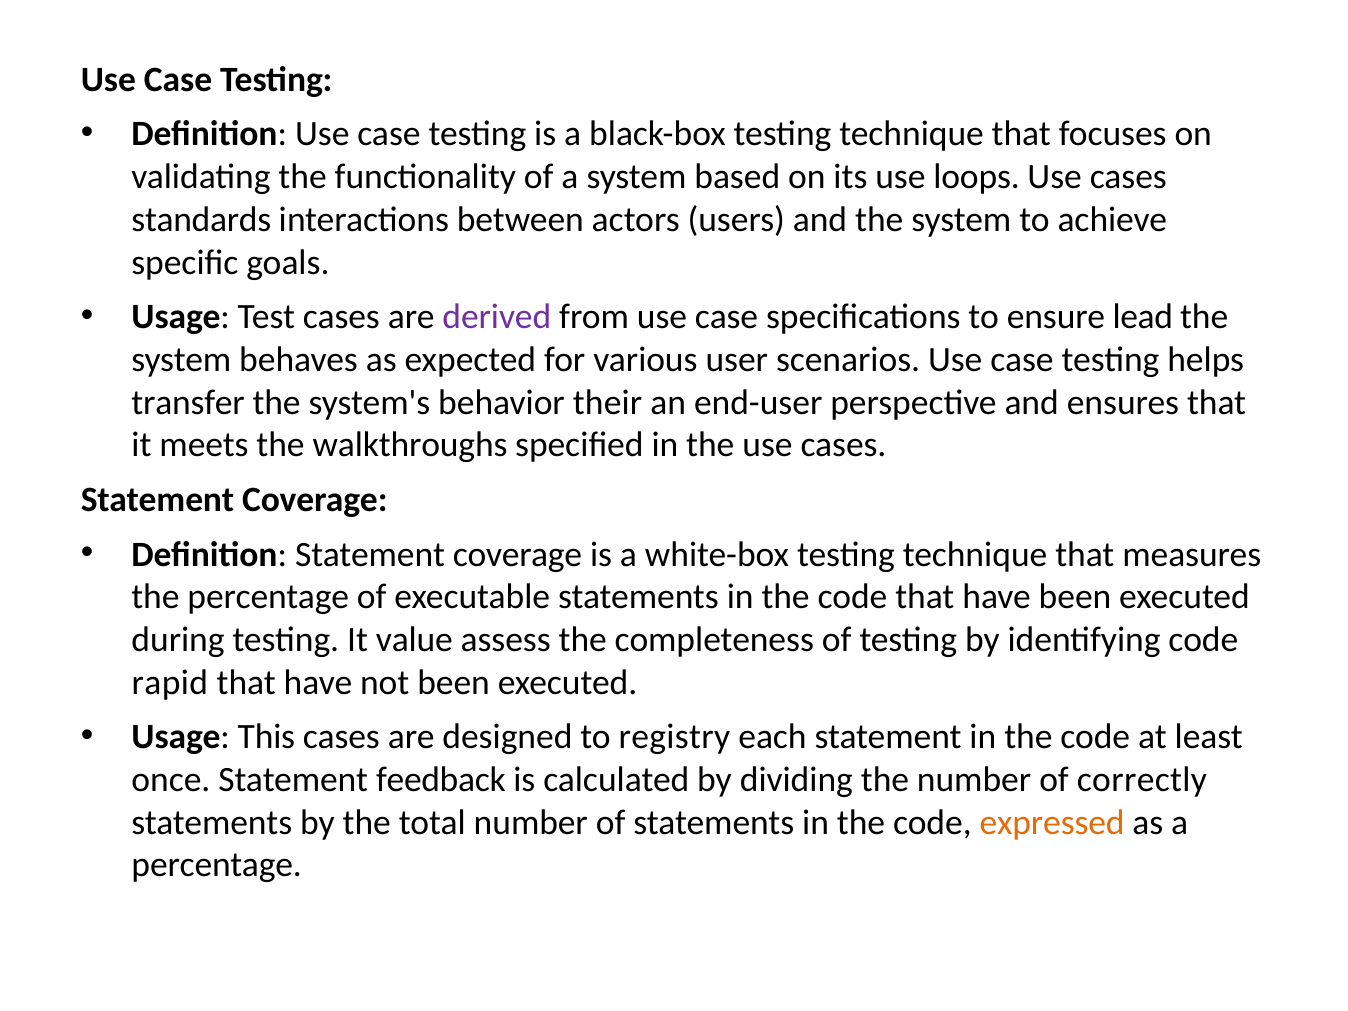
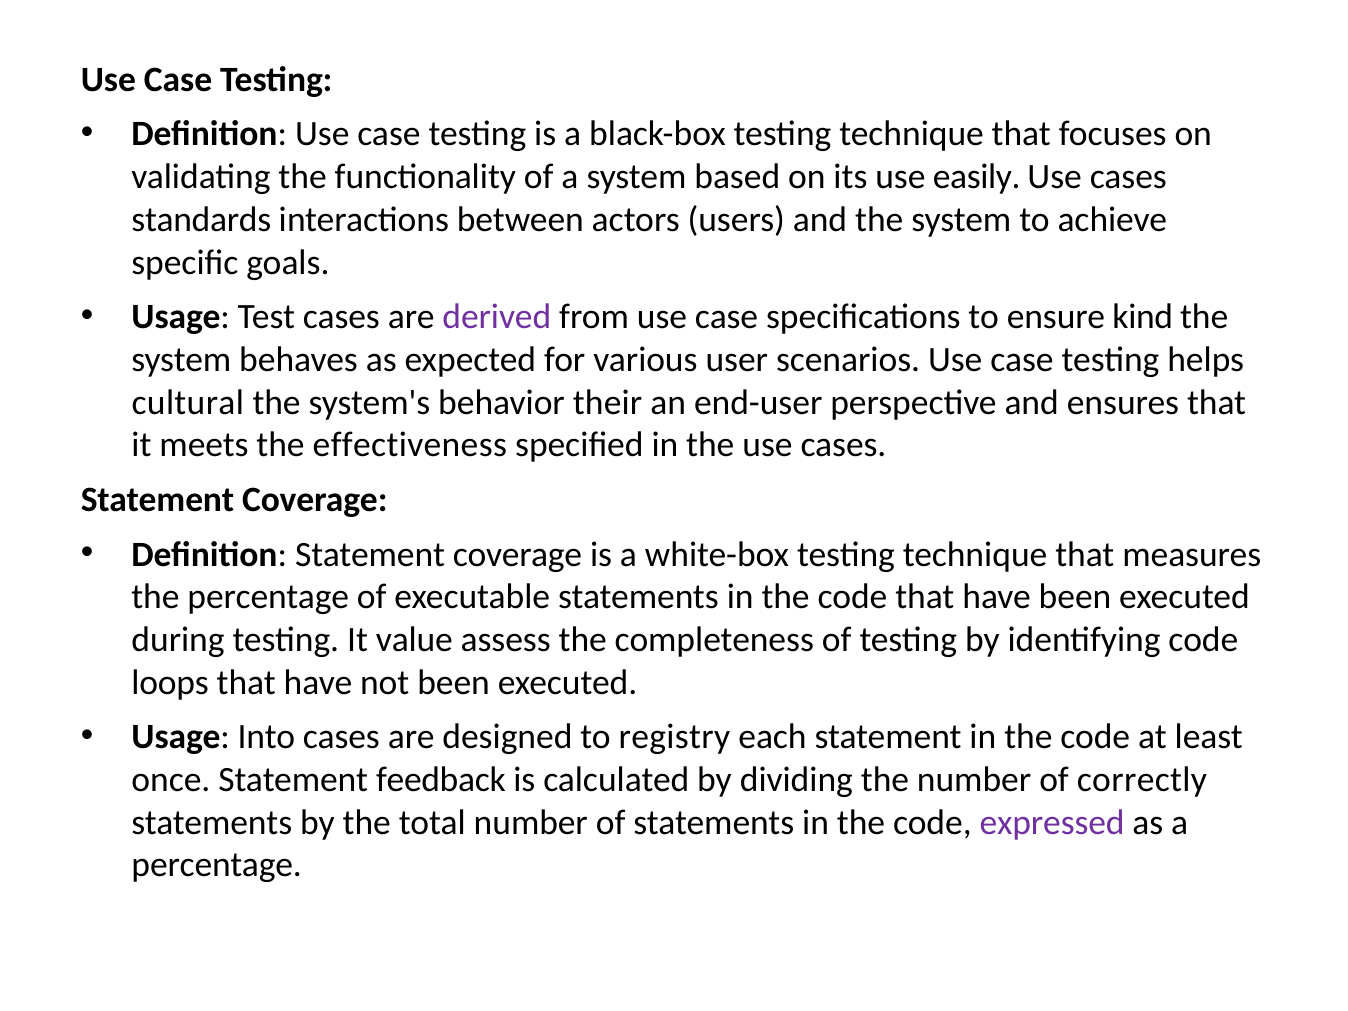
loops: loops -> easily (977, 177)
lead: lead -> kind (1143, 317)
transfer: transfer -> cultural (188, 402)
walkthroughs: walkthroughs -> effectiveness (410, 445)
rapid: rapid -> loops (170, 682)
This: This -> Into (266, 737)
expressed colour: orange -> purple (1052, 822)
